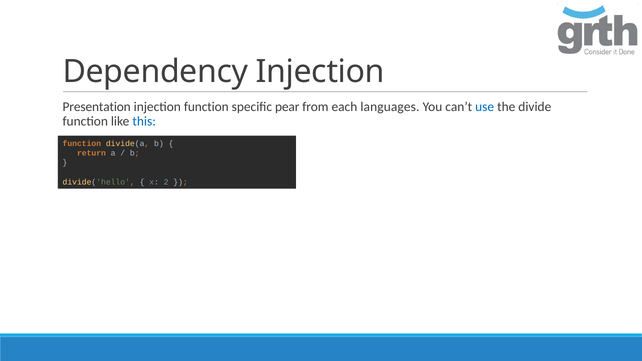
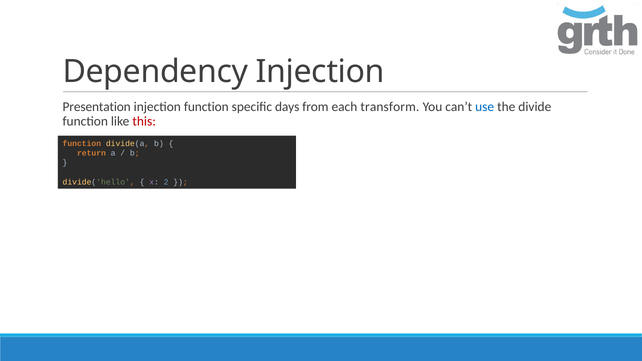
pear: pear -> days (287, 107)
languages: languages -> transform (390, 107)
this colour: blue -> red (144, 121)
